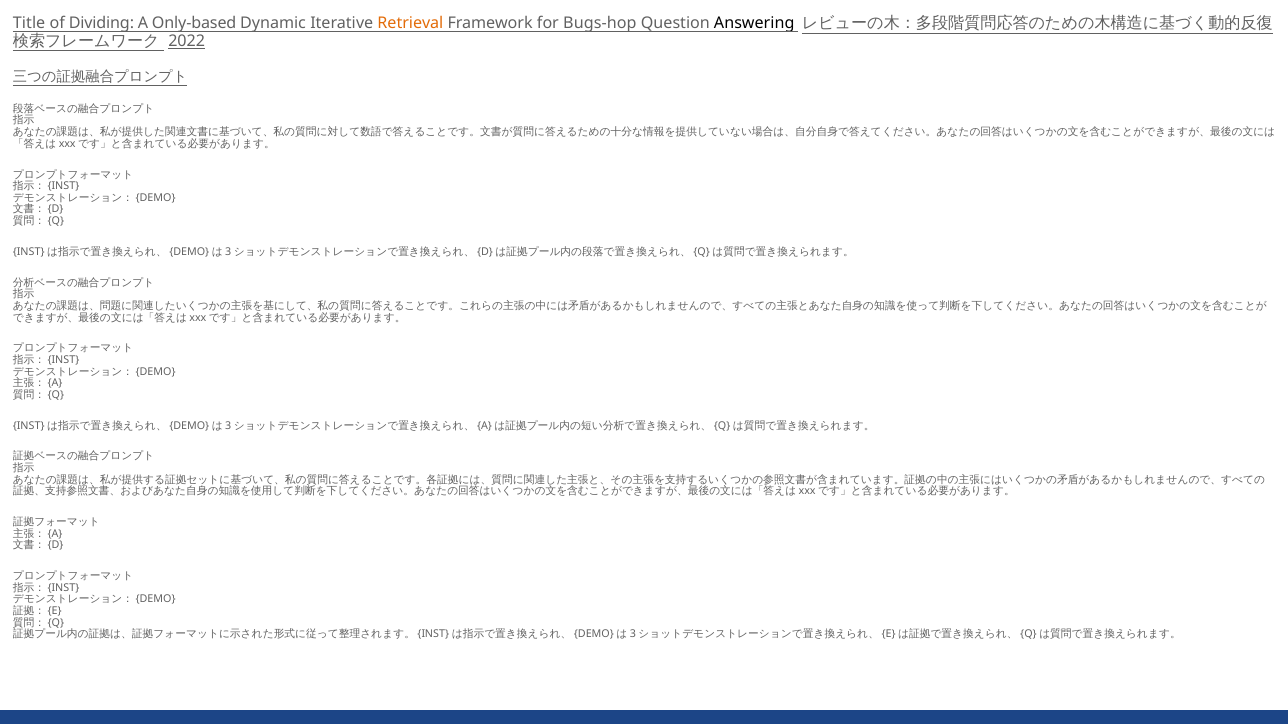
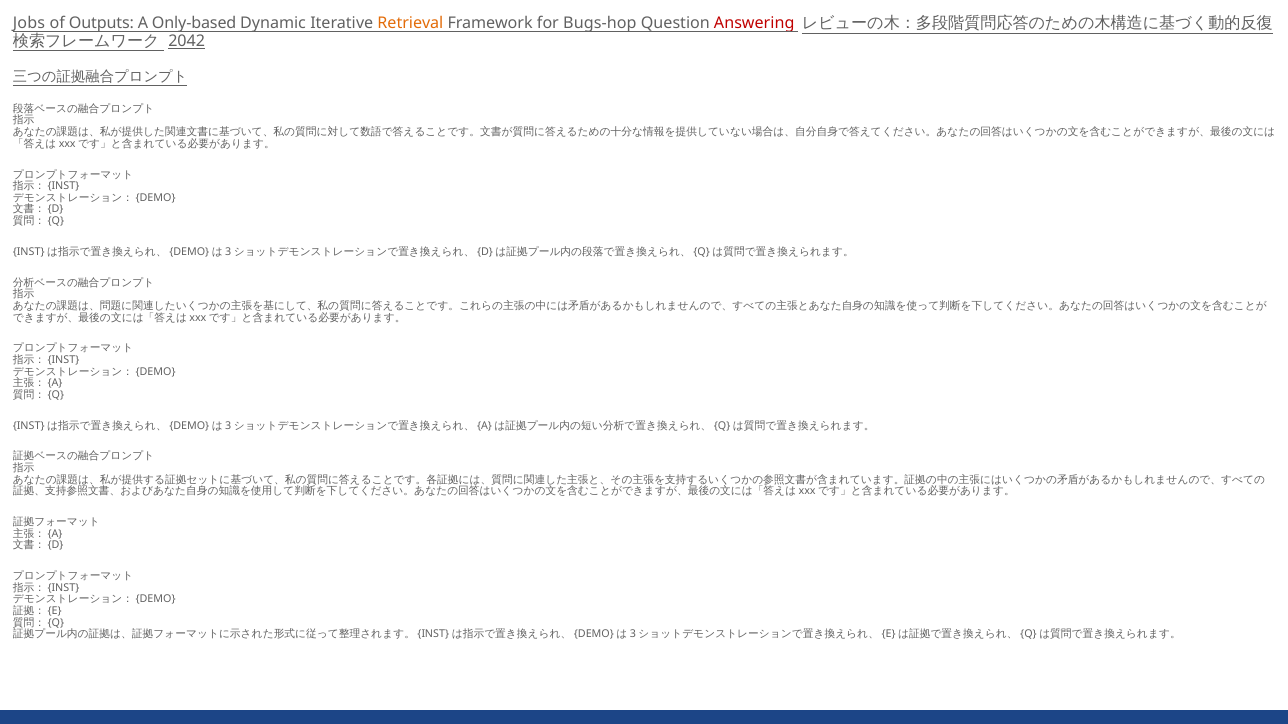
Title: Title -> Jobs (29, 24)
Dividing: Dividing -> Outputs (101, 24)
Answering colour: black -> red (754, 24)
2022: 2022 -> 2042 (187, 41)
